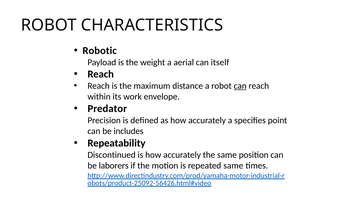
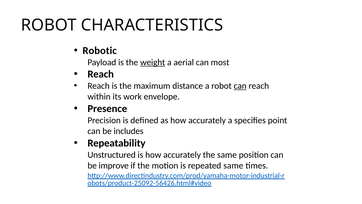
weight underline: none -> present (153, 62)
itself: itself -> most (220, 62)
Predator: Predator -> Presence (107, 108)
Discontinued: Discontinued -> Unstructured (112, 154)
laborers: laborers -> improve (114, 165)
